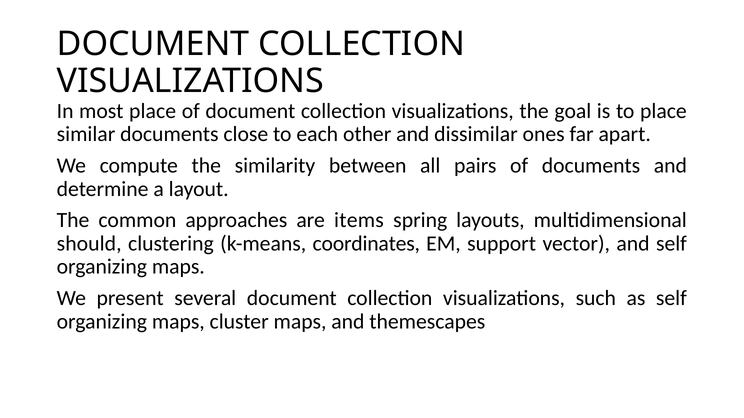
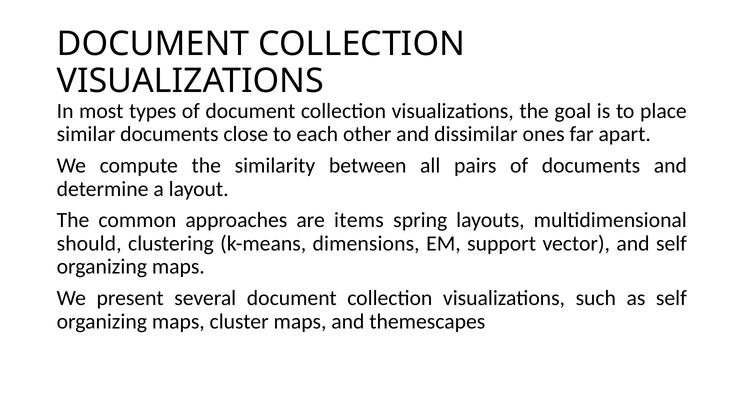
most place: place -> types (153, 111)
coordinates: coordinates -> dimensions (366, 244)
